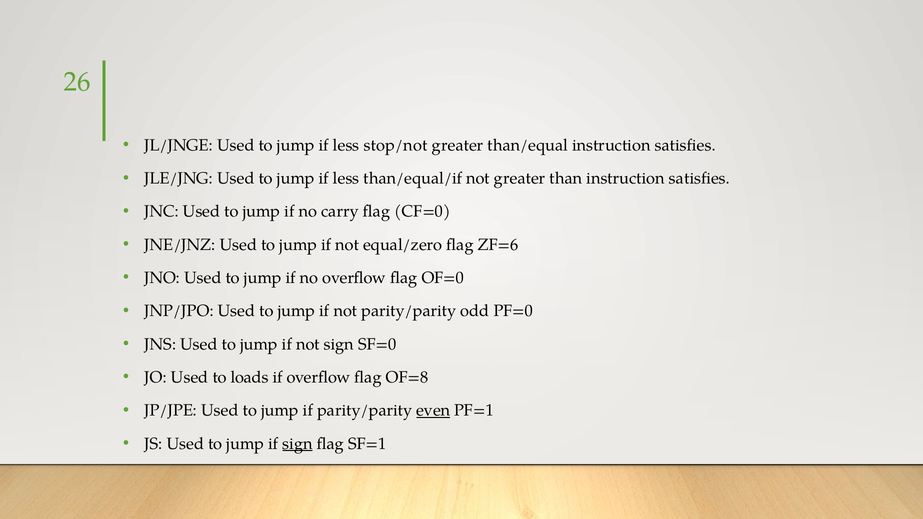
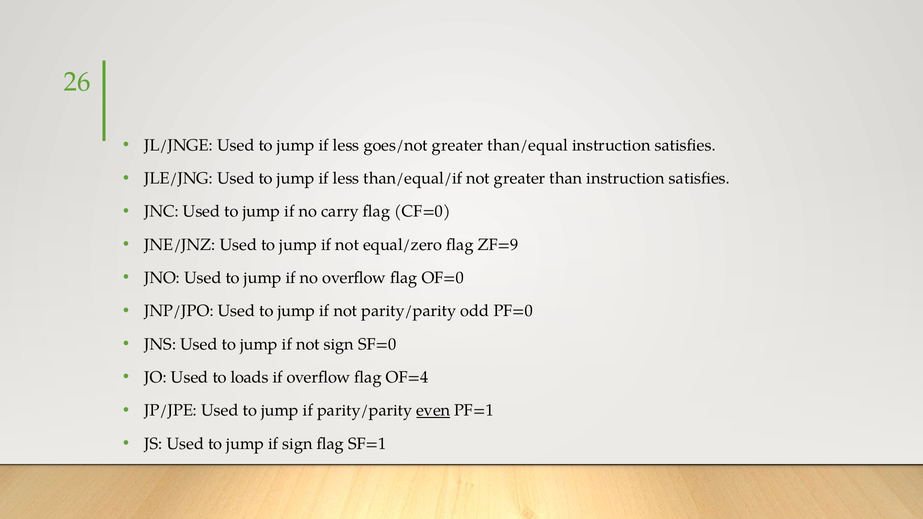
stop/not: stop/not -> goes/not (396, 145)
ZF=6: ZF=6 -> ZF=9 (498, 245)
OF=8: OF=8 -> OF=4 (407, 377)
sign underline: present -> none (298, 444)
